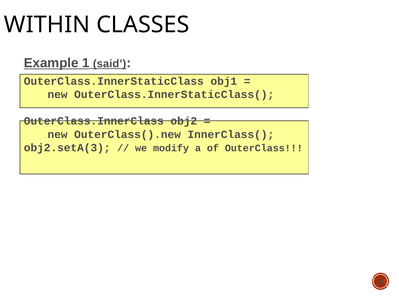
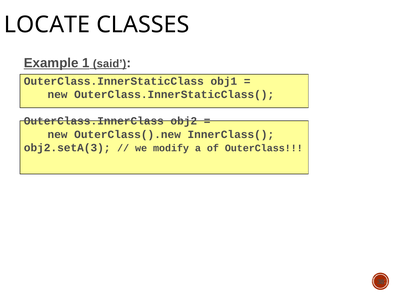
WITHIN: WITHIN -> LOCATE (47, 25)
